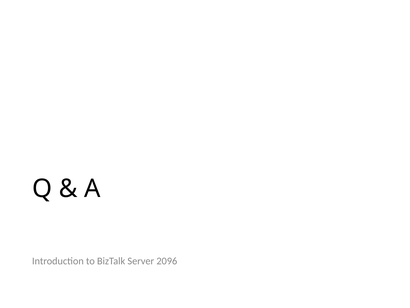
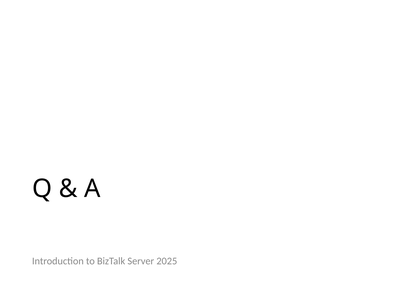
2096: 2096 -> 2025 (167, 261)
